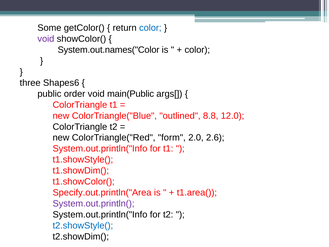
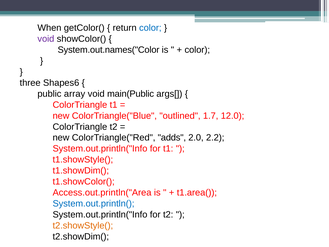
Some: Some -> When (49, 28)
order: order -> array (75, 94)
8.8: 8.8 -> 1.7 (211, 116)
form: form -> adds (172, 138)
2.6: 2.6 -> 2.2 (215, 138)
Specify.out.println("Area: Specify.out.println("Area -> Access.out.println("Area (102, 192)
System.out.println( colour: purple -> blue (94, 203)
t2.showStyle( colour: blue -> orange (83, 225)
